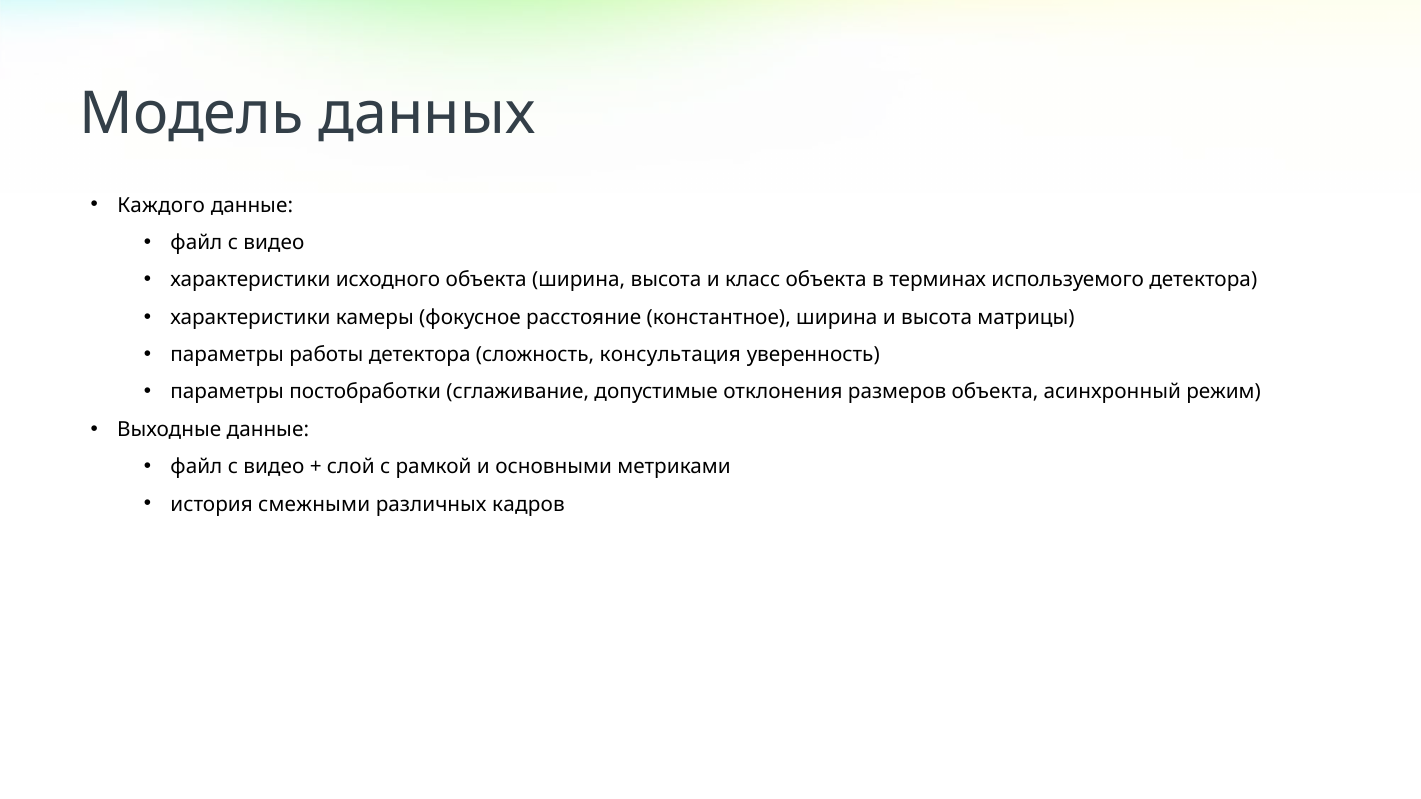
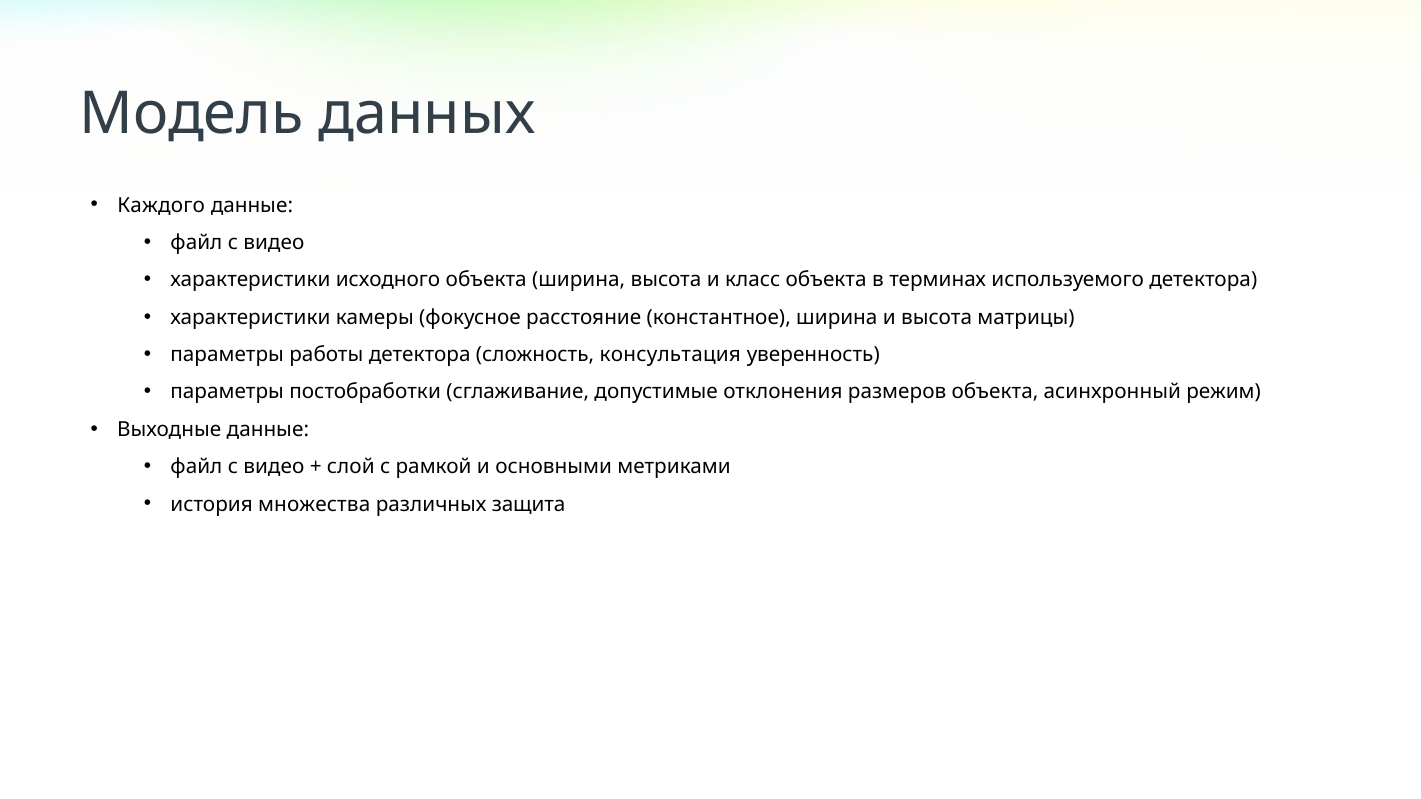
смежными: смежными -> множества (314, 504)
кадров: кадров -> защита (529, 504)
